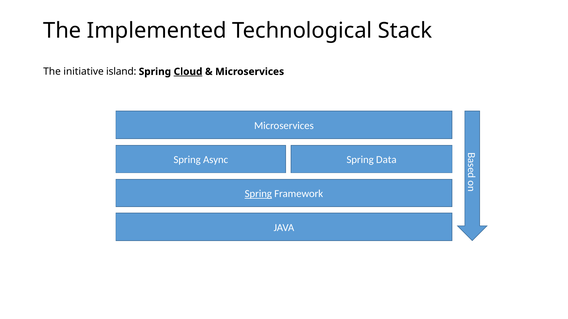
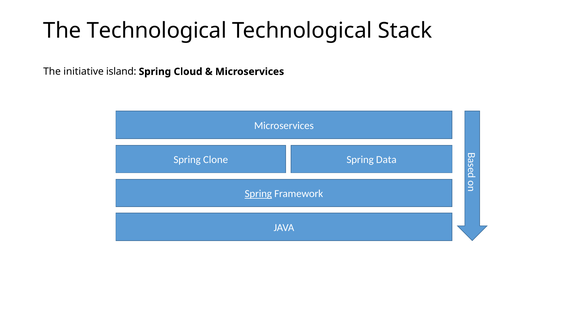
The Implemented: Implemented -> Technological (157, 31)
Cloud underline: present -> none (188, 72)
Async: Async -> Clone (216, 160)
